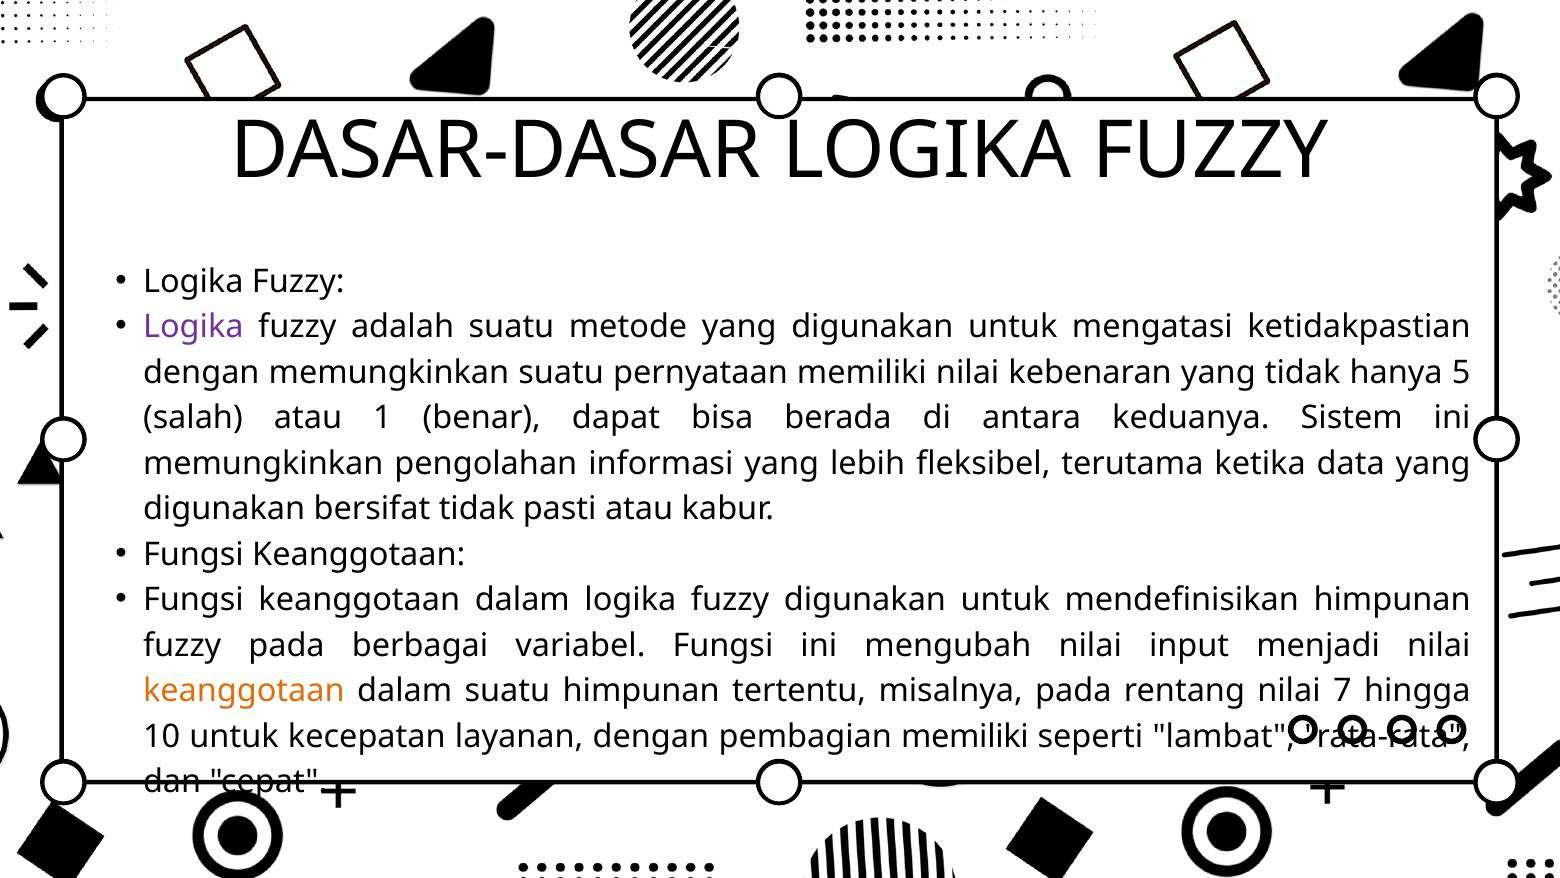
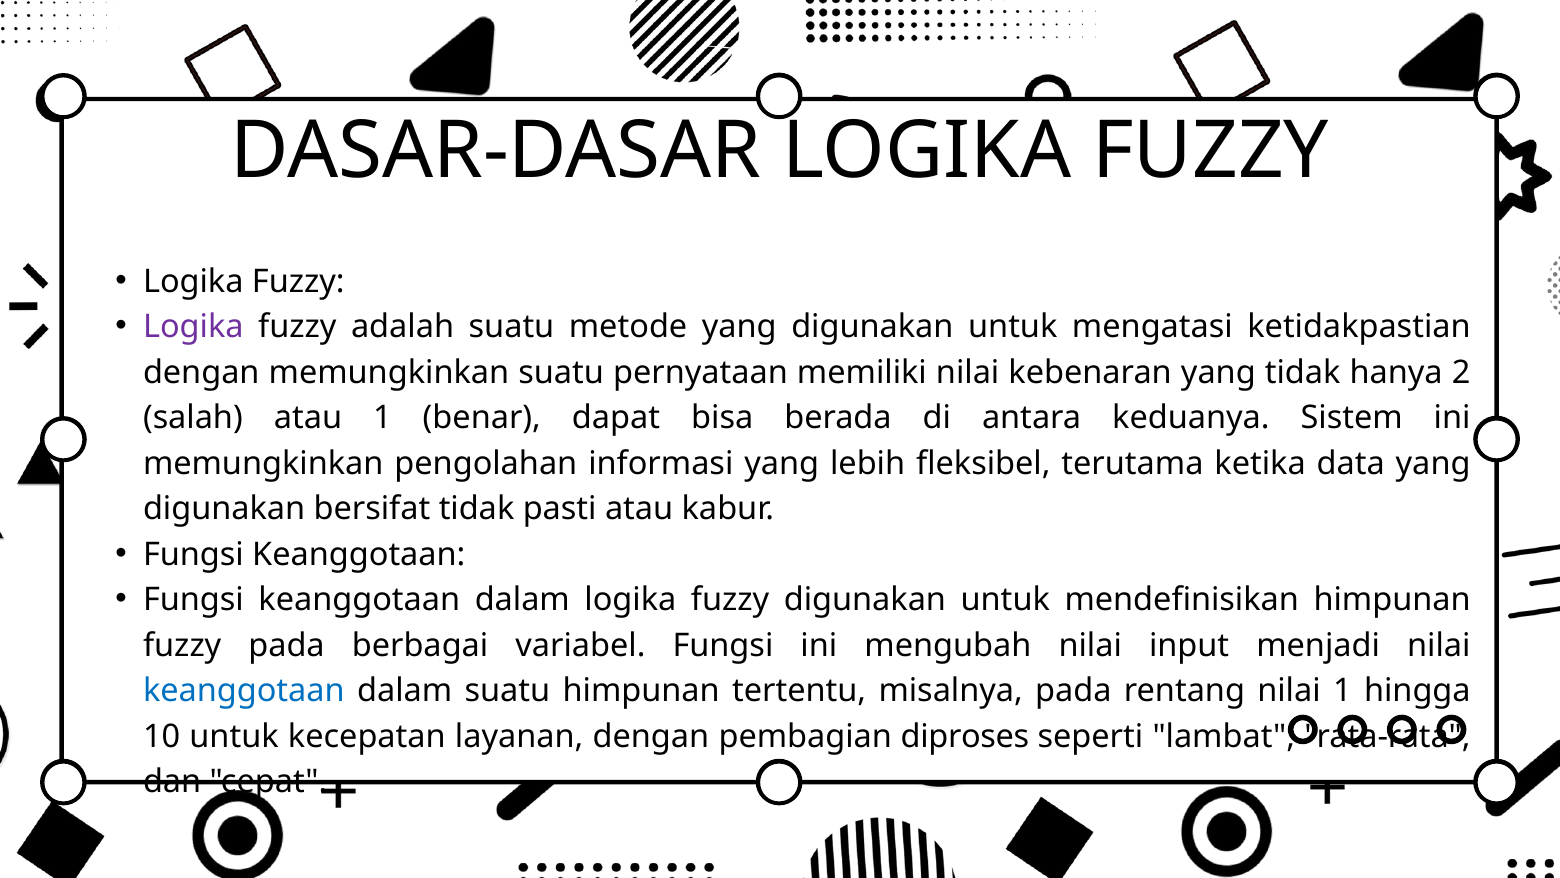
5: 5 -> 2 (1461, 372)
keanggotaan colour: orange -> blue (244, 691)
nilai 7: 7 -> 1 (1342, 691)
pembagian memiliki: memiliki -> diproses (965, 736)
